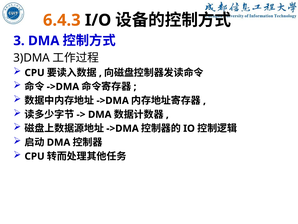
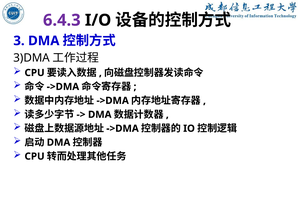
6.4.3 colour: orange -> purple (62, 20)
